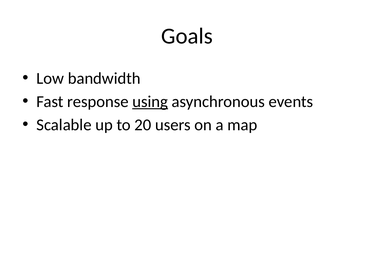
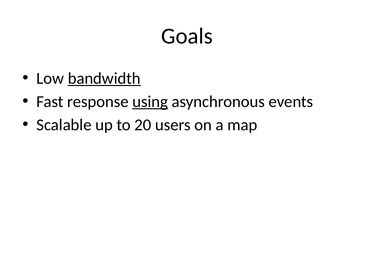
bandwidth underline: none -> present (104, 78)
